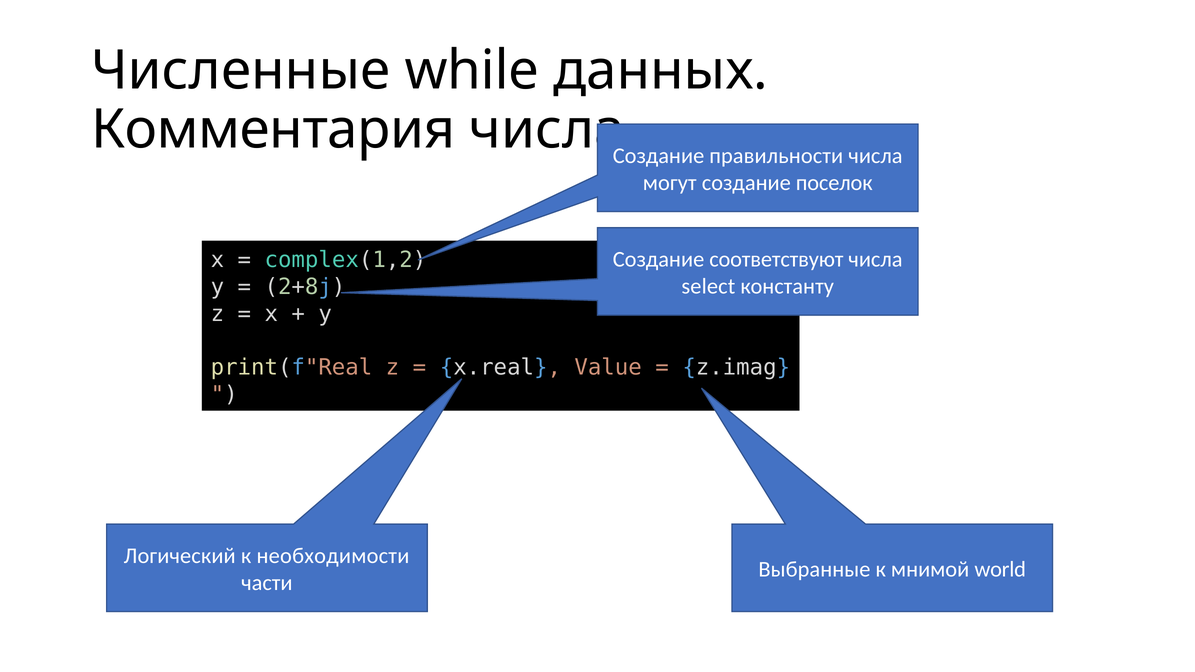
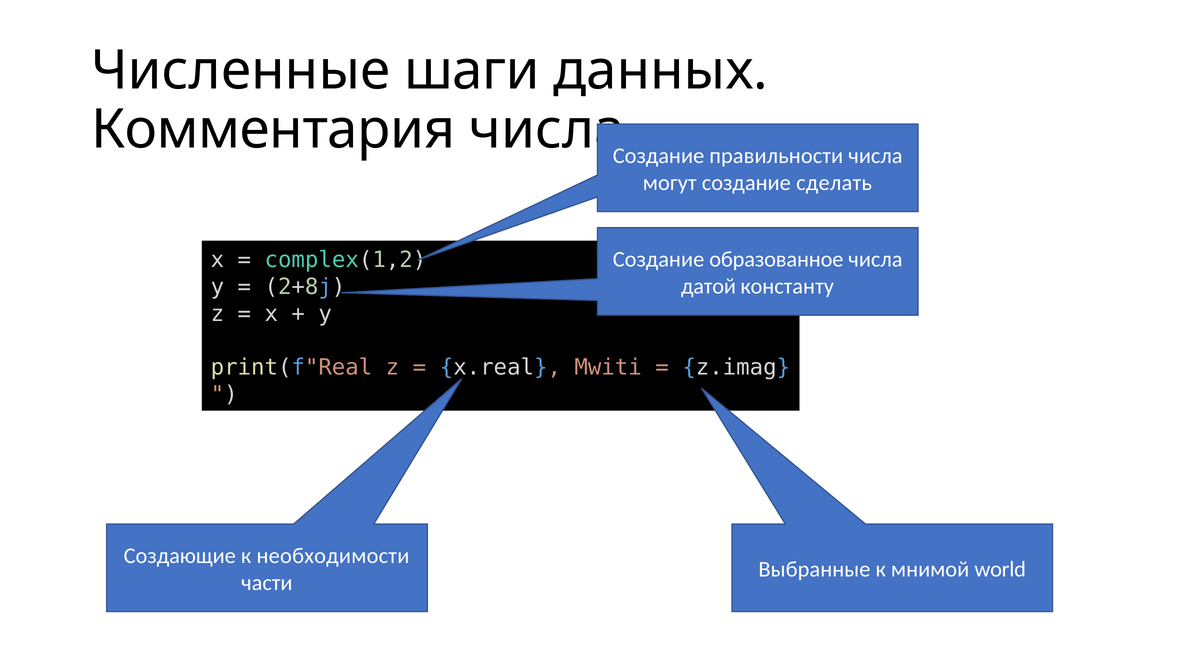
while: while -> шаги (472, 71)
поселок: поселок -> сделать (834, 183)
соответствуют: соответствуют -> образованное (776, 260)
select: select -> датой (709, 286)
Value: Value -> Mwiti (608, 368)
Логический: Логический -> Создающие (180, 556)
